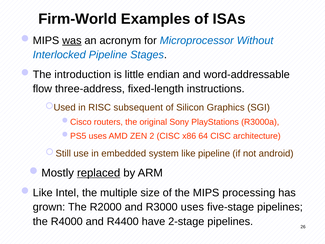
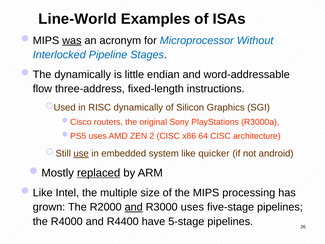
Firm-World: Firm-World -> Line-World (78, 19)
introduction: introduction -> dynamically (83, 74)
RISC subsequent: subsequent -> dynamically (138, 107)
use underline: none -> present (81, 153)
like pipeline: pipeline -> quicker (214, 153)
and underline: none -> present (134, 207)
2-stage: 2-stage -> 5-stage (186, 221)
